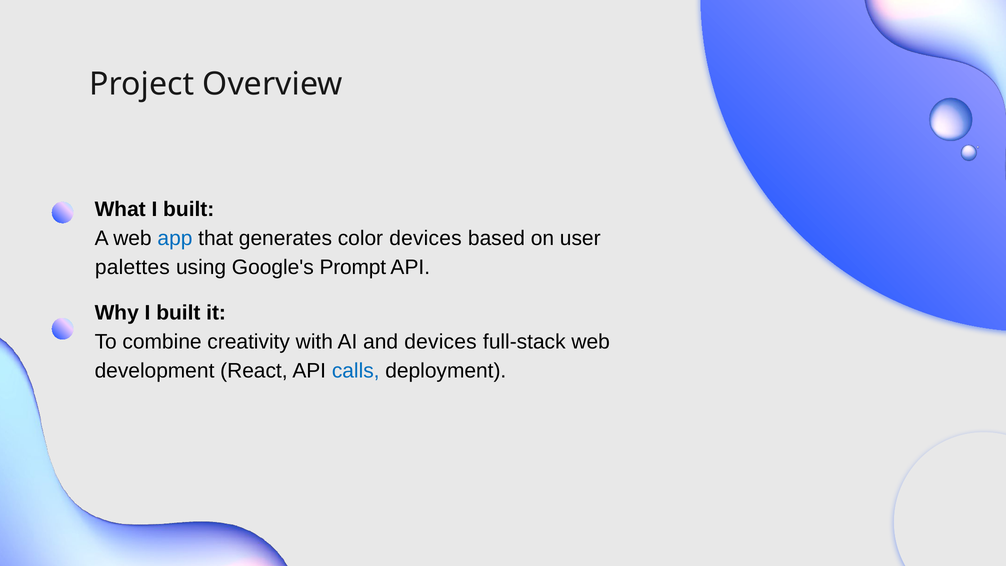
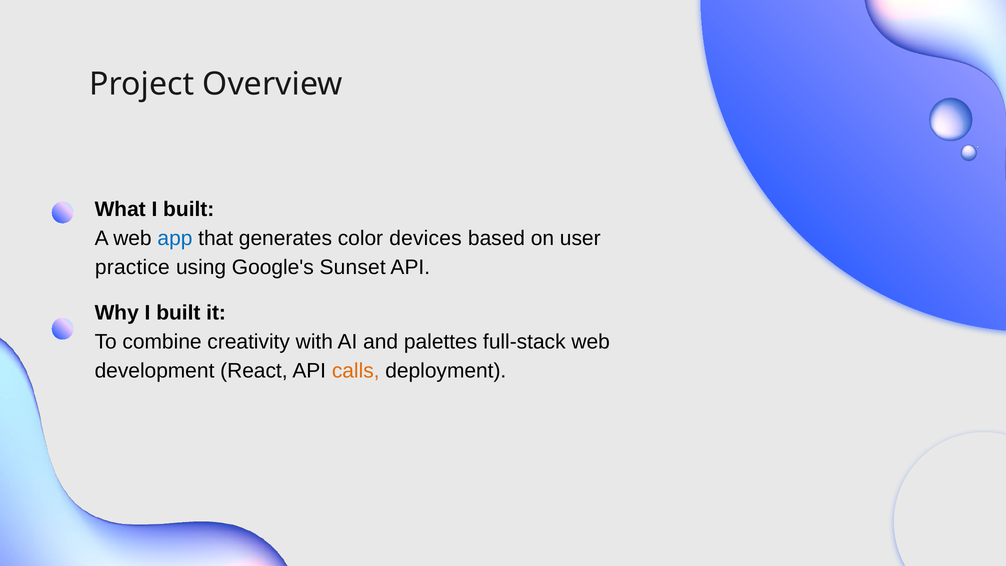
palettes: palettes -> practice (132, 267)
Prompt: Prompt -> Sunset (353, 267)
and devices: devices -> palettes (441, 342)
calls colour: blue -> orange (356, 371)
